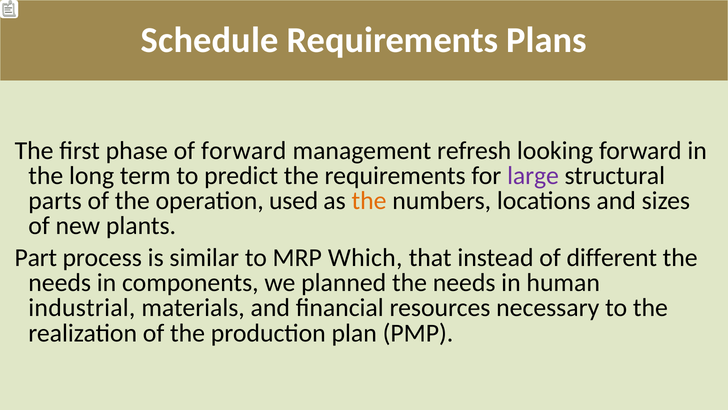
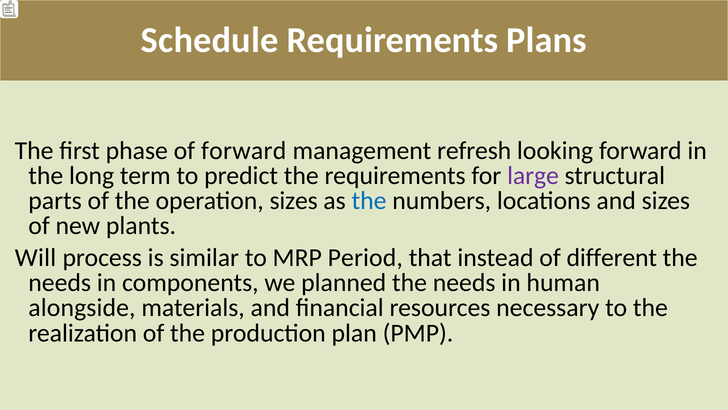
operation used: used -> sizes (294, 200)
the colour: orange -> blue (369, 200)
Part: Part -> Will (36, 257)
Which: Which -> Period (365, 257)
industrial: industrial -> alongside (82, 308)
